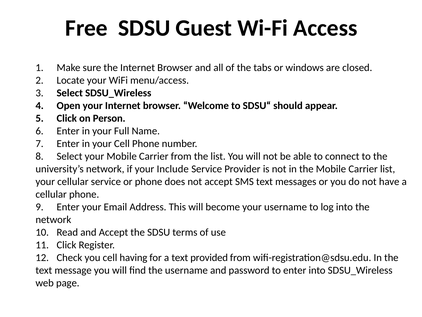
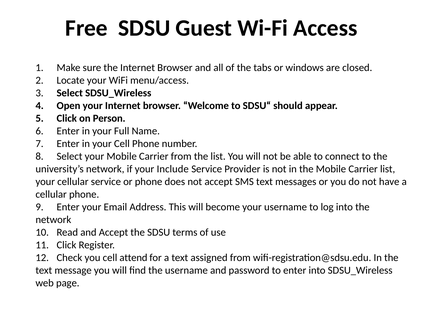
having: having -> attend (133, 257)
provided: provided -> assigned (209, 257)
